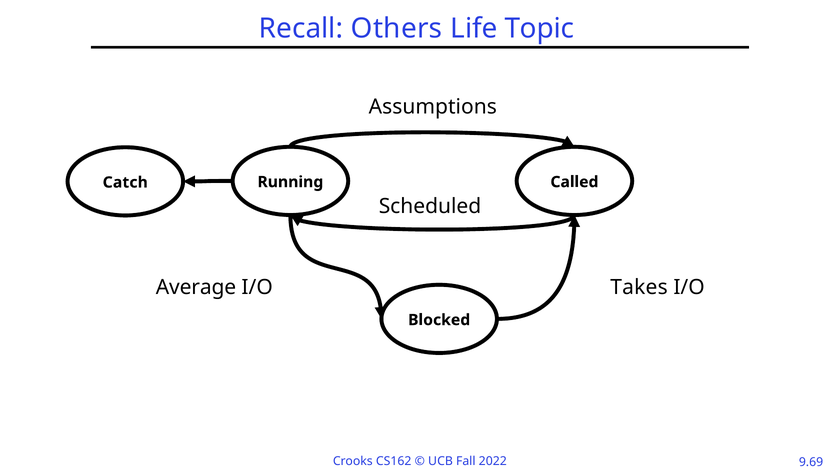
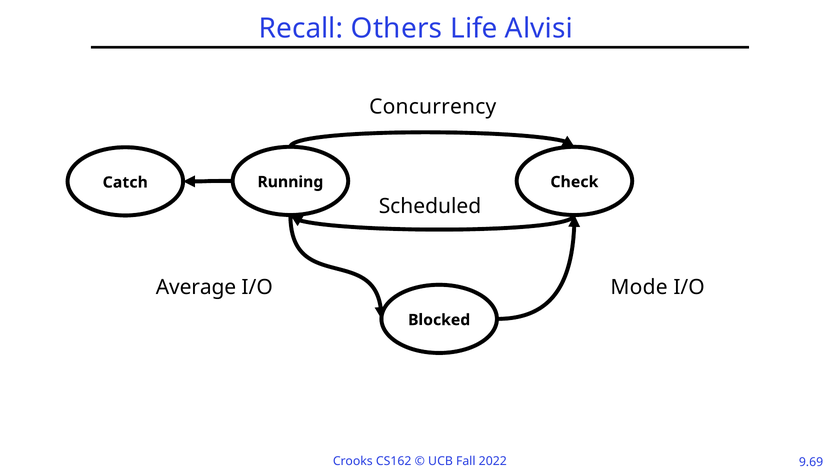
Topic: Topic -> Alvisi (539, 29)
Assumptions: Assumptions -> Concurrency (433, 107)
Called: Called -> Check (574, 182)
Takes: Takes -> Mode (639, 288)
